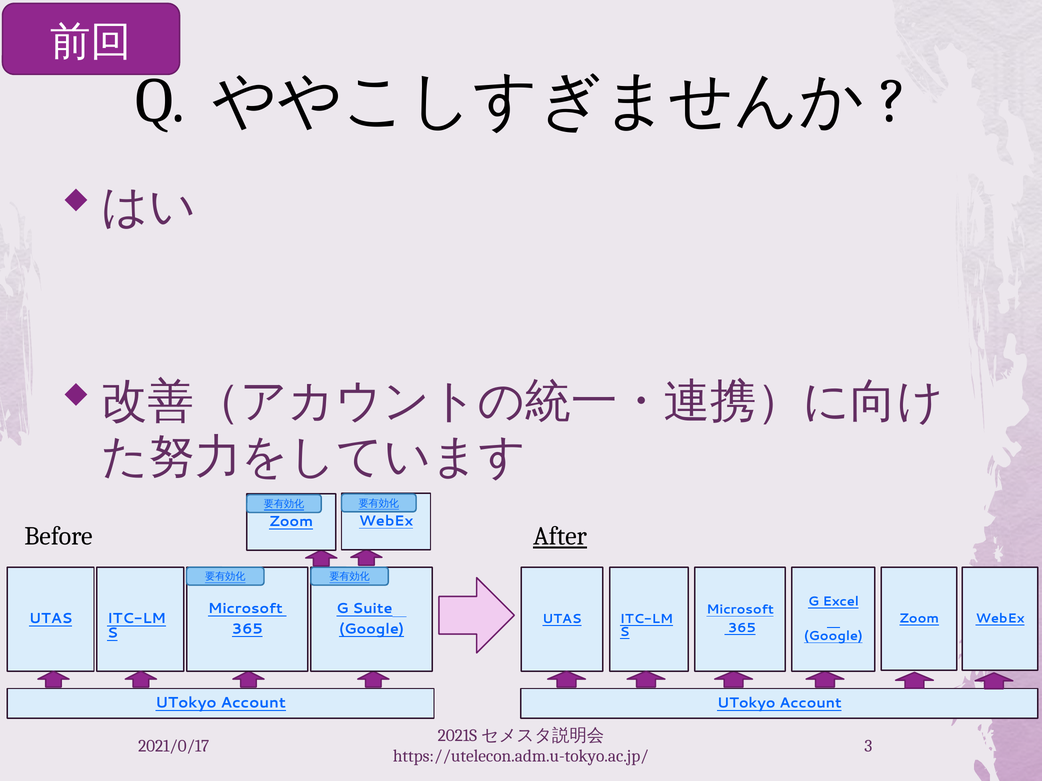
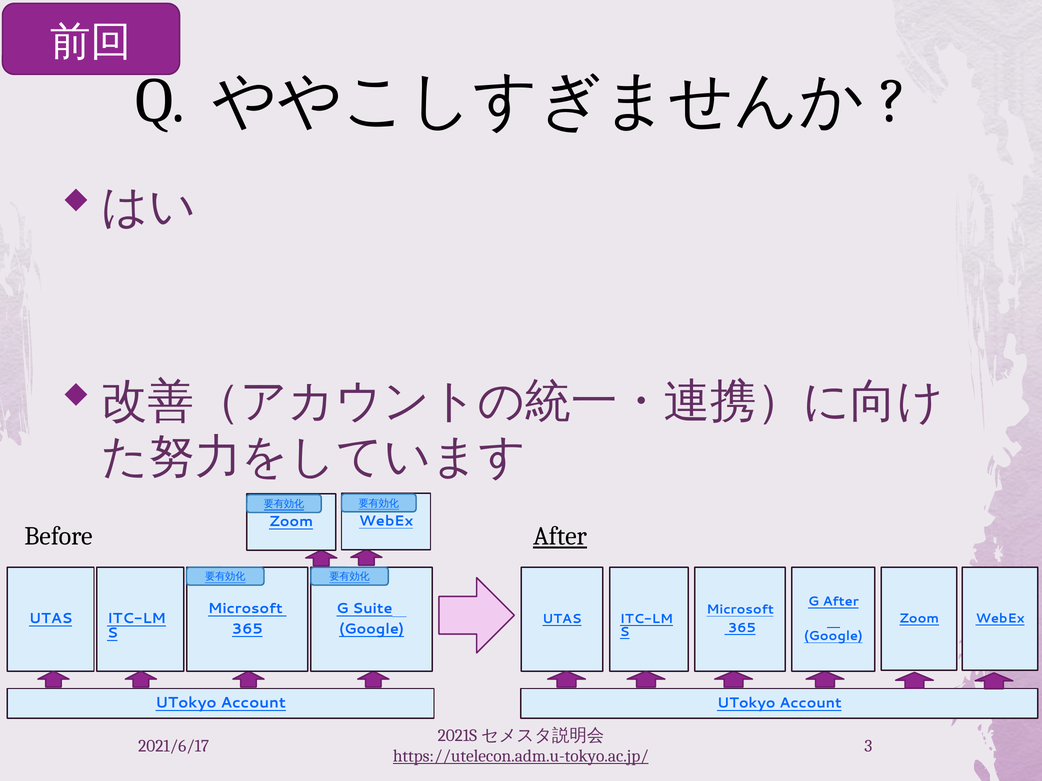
G Excel: Excel -> After (841, 602)
2021/0/17: 2021/0/17 -> 2021/6/17 (174, 746)
https://utelecon.adm.u-tokyo.ac.jp/ underline: none -> present (521, 757)
